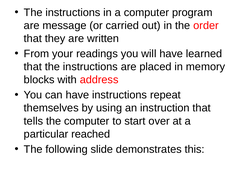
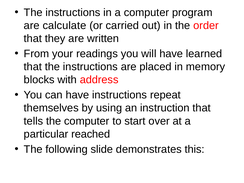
message: message -> calculate (64, 26)
